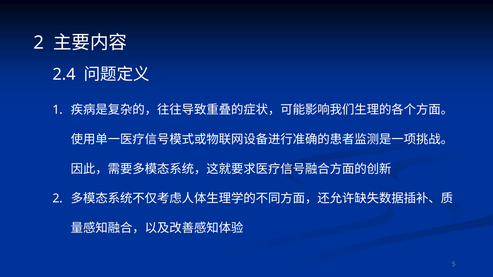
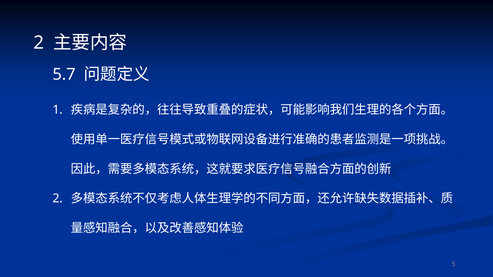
2.4: 2.4 -> 5.7 (64, 74)
